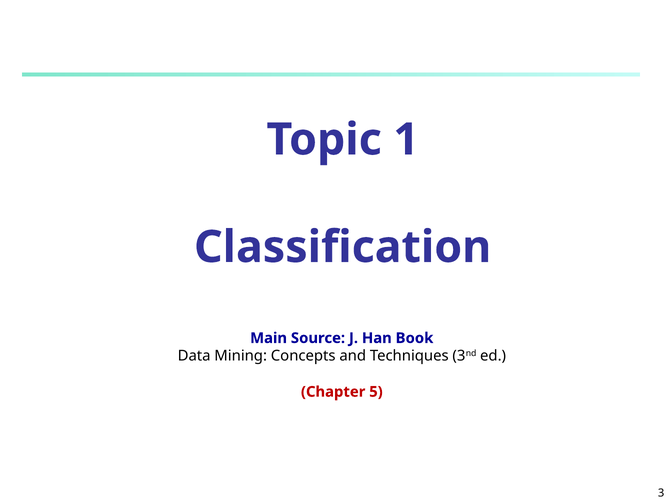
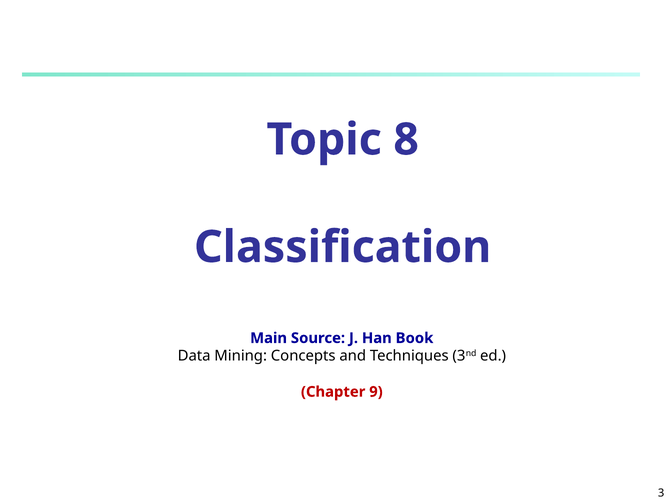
1: 1 -> 8 (406, 139)
5: 5 -> 9 (376, 391)
